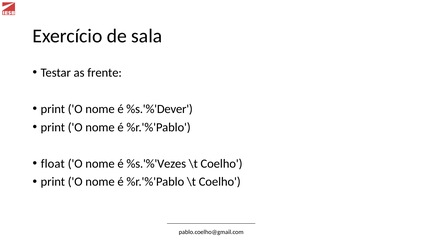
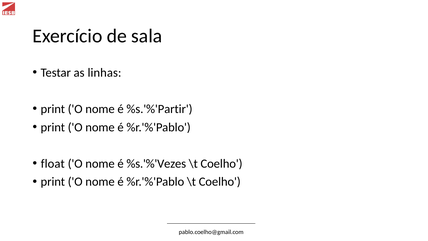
frente: frente -> linhas (104, 73)
%s.'%'Dever: %s.'%'Dever -> %s.'%'Partir (159, 109)
